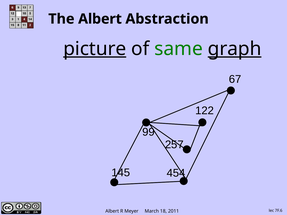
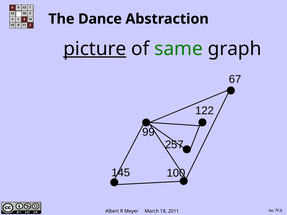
The Albert: Albert -> Dance (100, 19)
graph underline: present -> none (235, 49)
454: 454 -> 100 (176, 173)
